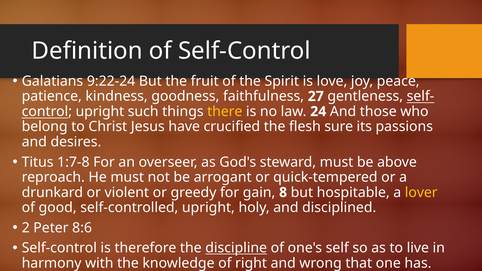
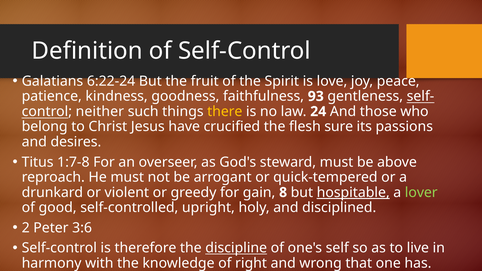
9:22-24: 9:22-24 -> 6:22-24 (111, 81)
27: 27 -> 93 (316, 96)
upright: upright -> neither (100, 112)
hospitable underline: none -> present (353, 193)
lover colour: yellow -> light green (421, 193)
8:6: 8:6 -> 3:6 (82, 228)
